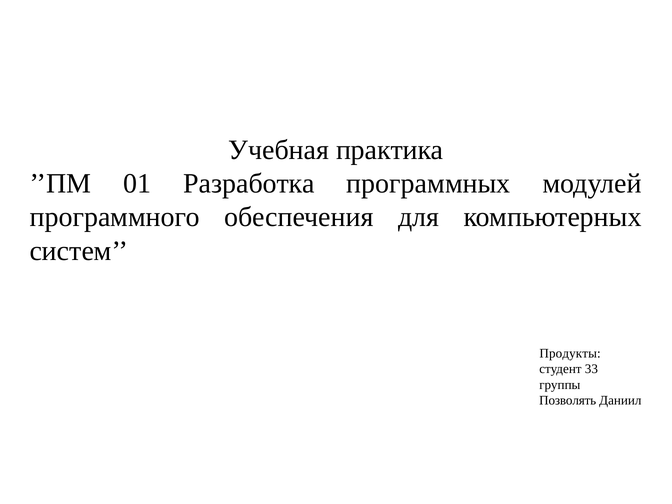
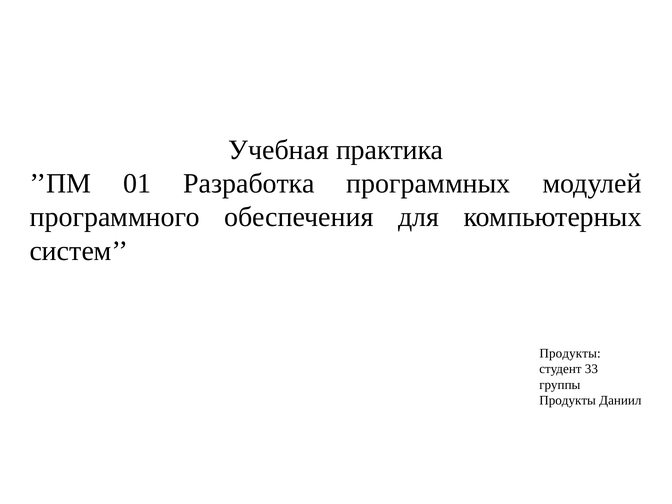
Позволять: Позволять -> Продукты (568, 401)
